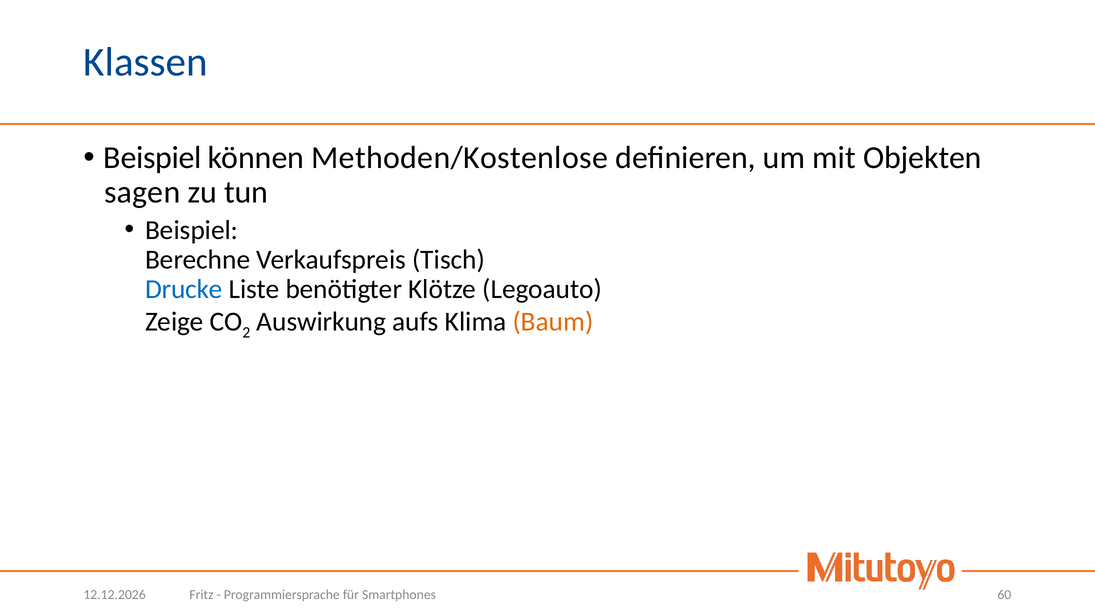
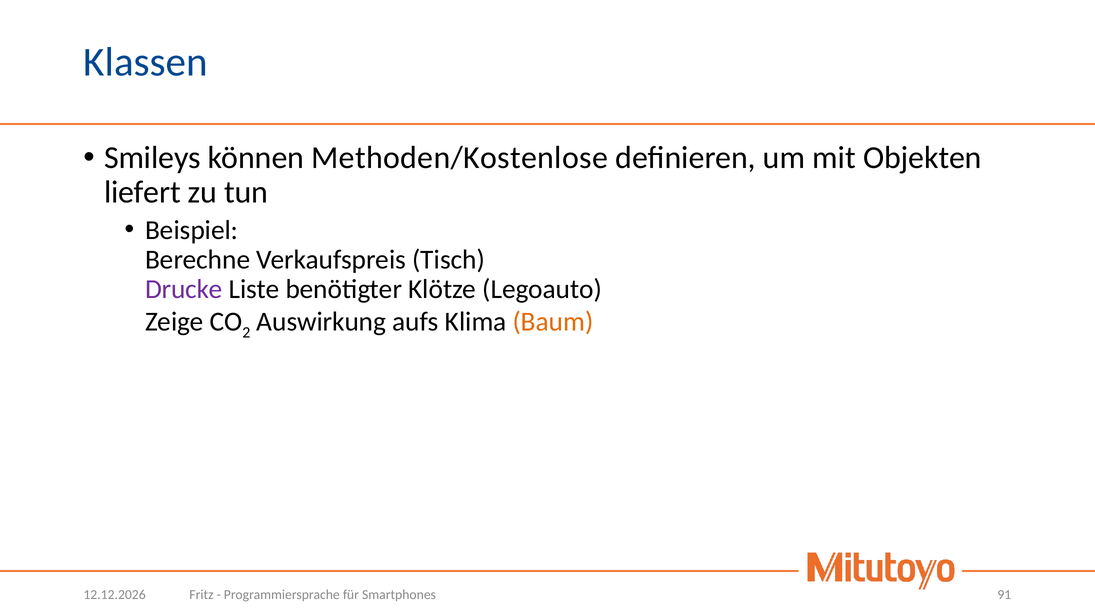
Beispiel: Beispiel -> Smileys (152, 158)
sagen: sagen -> liefert (142, 192)
Drucke colour: blue -> purple (184, 289)
60: 60 -> 91 (1004, 595)
